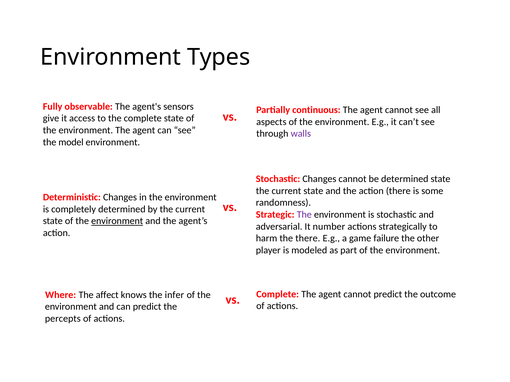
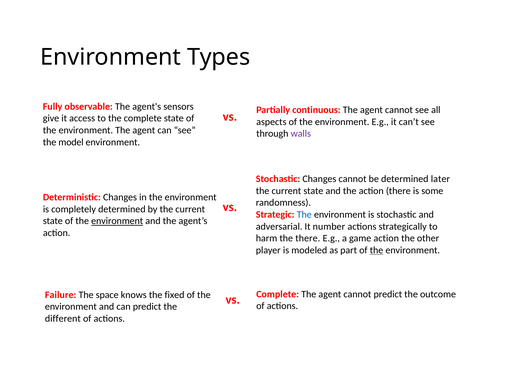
determined state: state -> later (440, 179)
The colour: purple -> blue (304, 215)
game failure: failure -> action (386, 239)
the underline: none -> present (377, 251)
Where: Where -> Failure (61, 295)
affect: affect -> space (107, 295)
infer: infer -> fixed (175, 295)
percepts: percepts -> different (63, 319)
